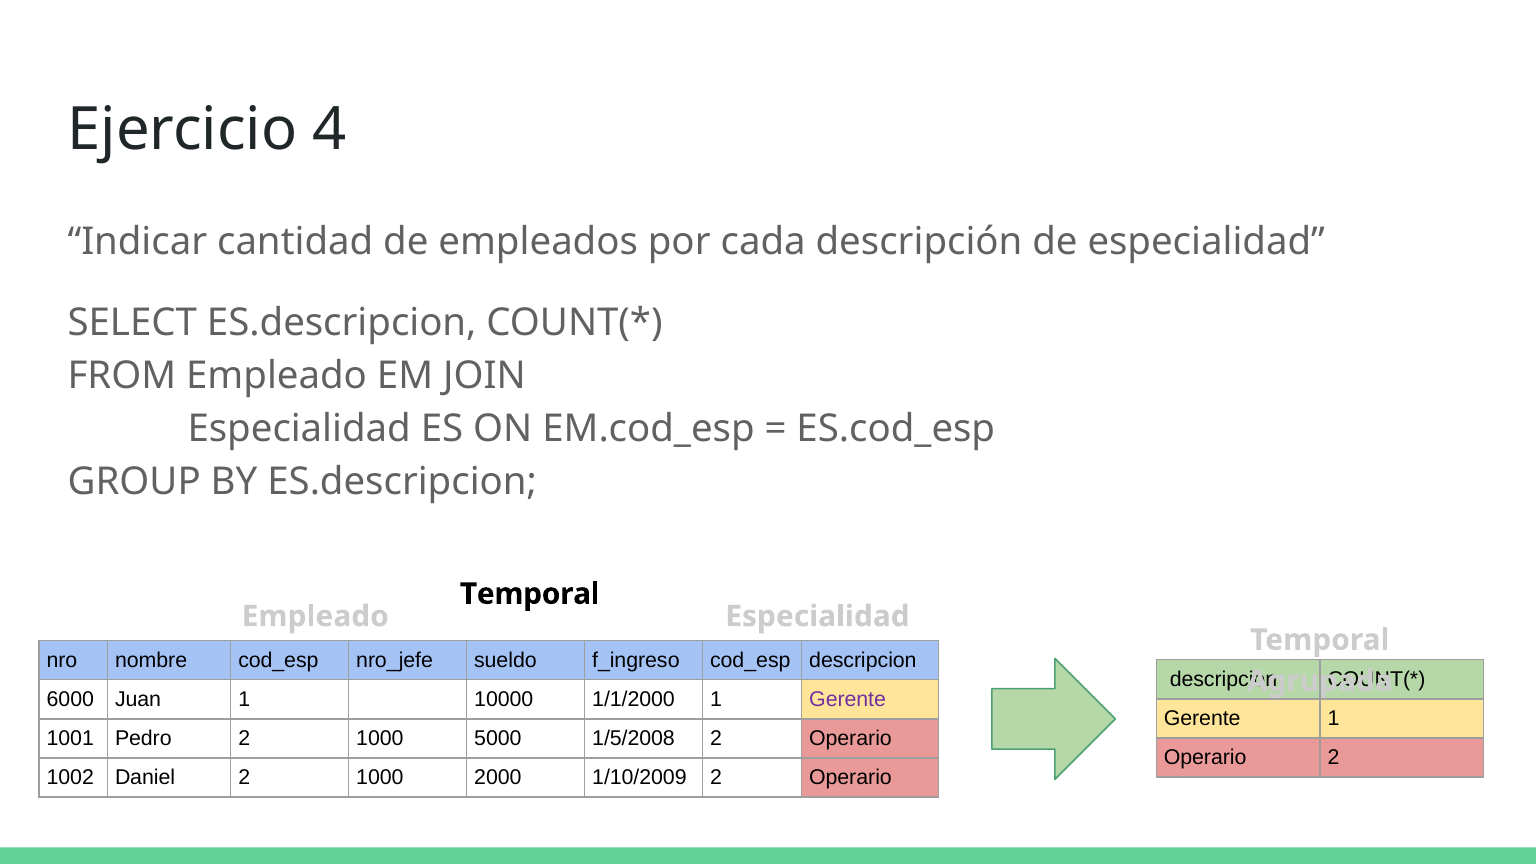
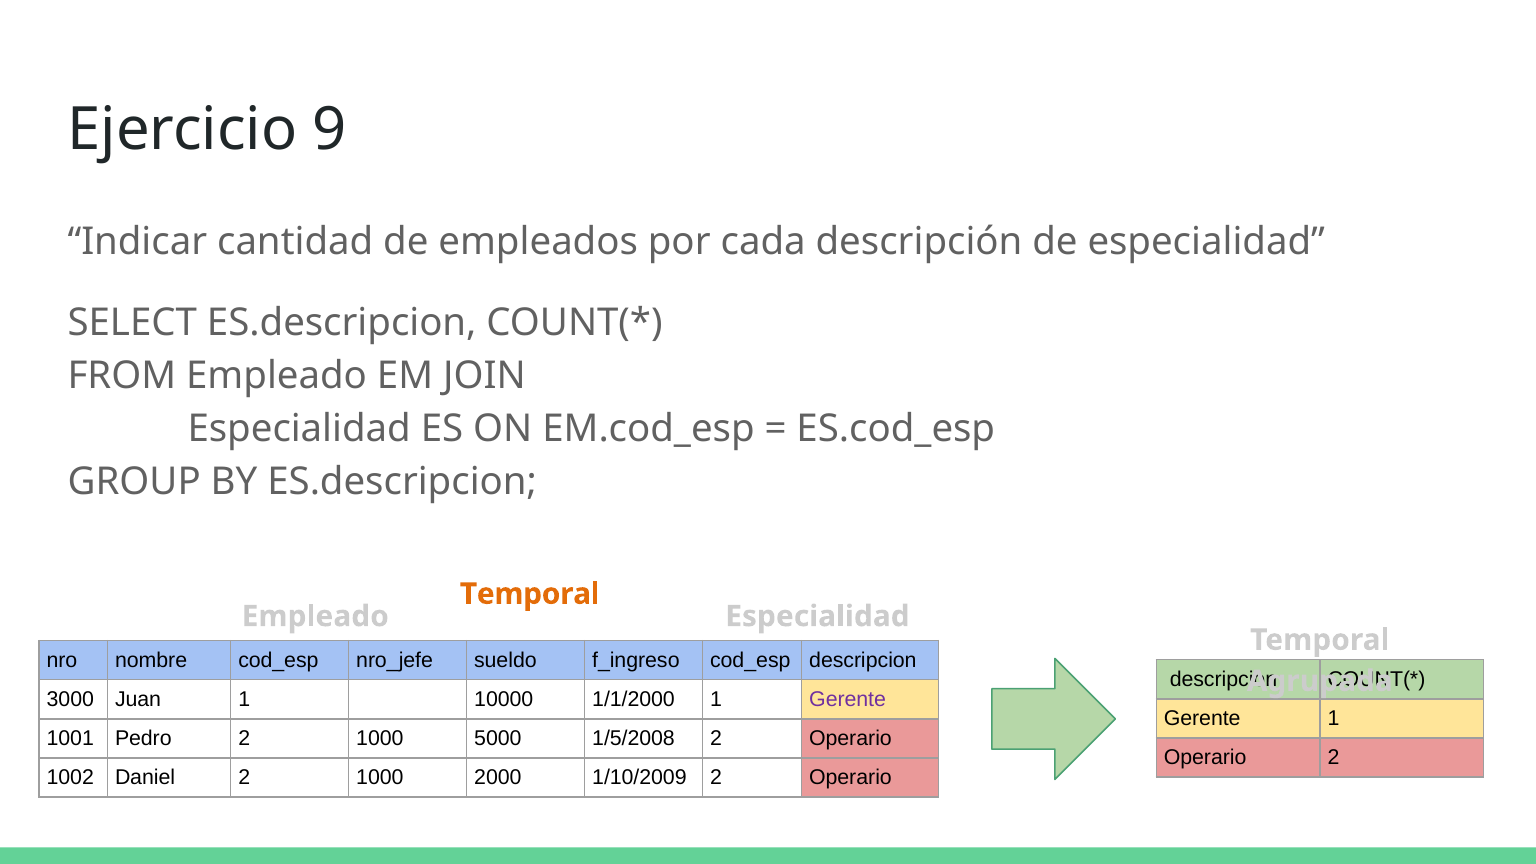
4: 4 -> 9 (330, 130)
Temporal colour: black -> orange (530, 594)
6000: 6000 -> 3000 (70, 700)
